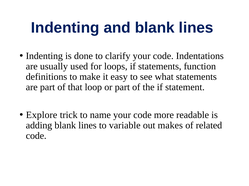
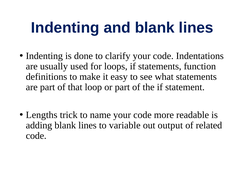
Explore: Explore -> Lengths (42, 115)
makes: makes -> output (170, 126)
